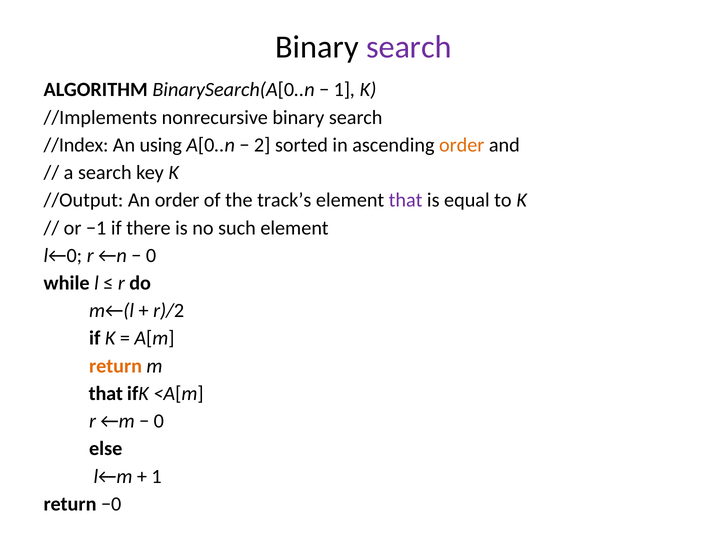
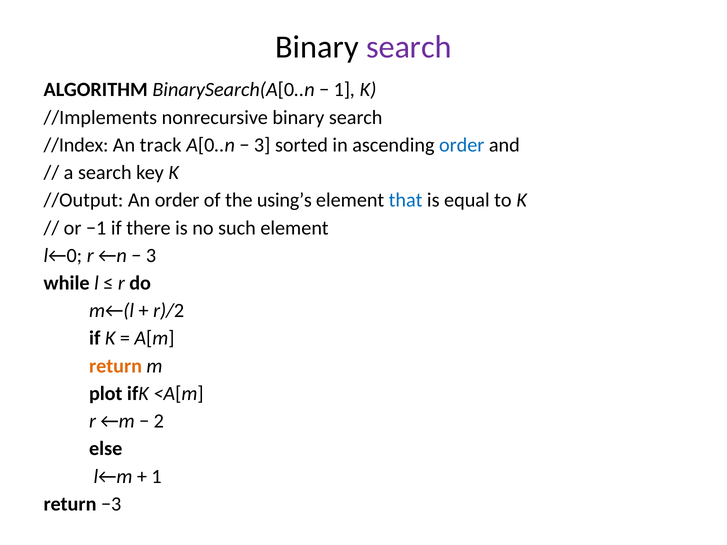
using: using -> track (161, 145)
2: 2 -> 3 (262, 145)
order colour: orange -> blue (462, 145)
track’s: track’s -> using’s (284, 200)
that colour: purple -> blue (406, 200)
0: 0 -> 3 (151, 256)
that: that -> plot (106, 394)
0: 0 -> 2 (159, 421)
−0: −0 -> −3 (111, 504)
